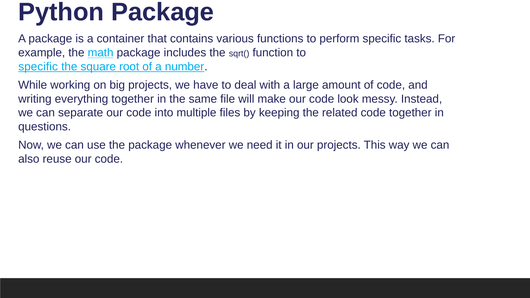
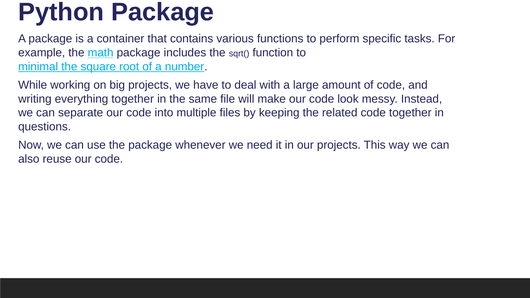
specific: specific -> minimal (38, 67)
